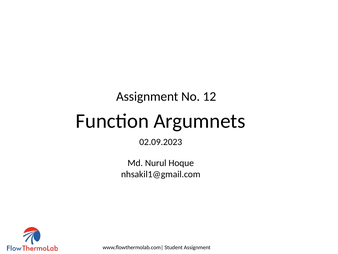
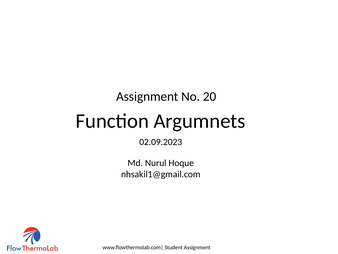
12: 12 -> 20 (210, 96)
